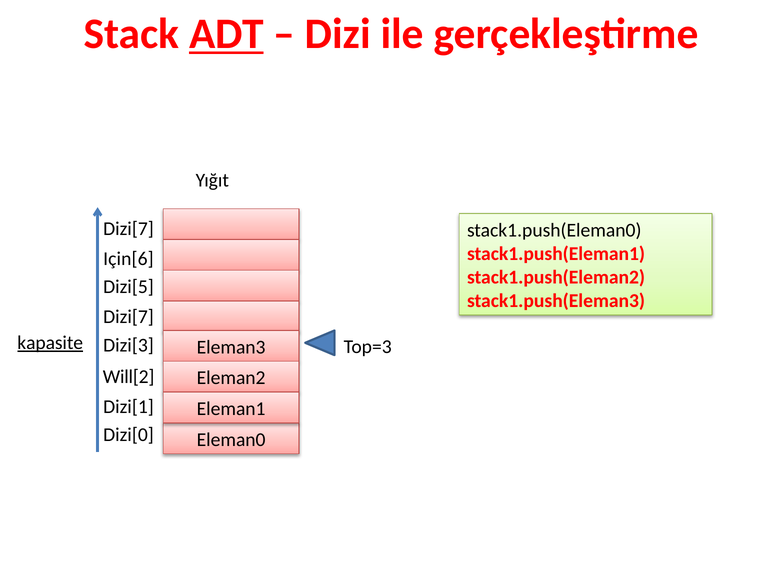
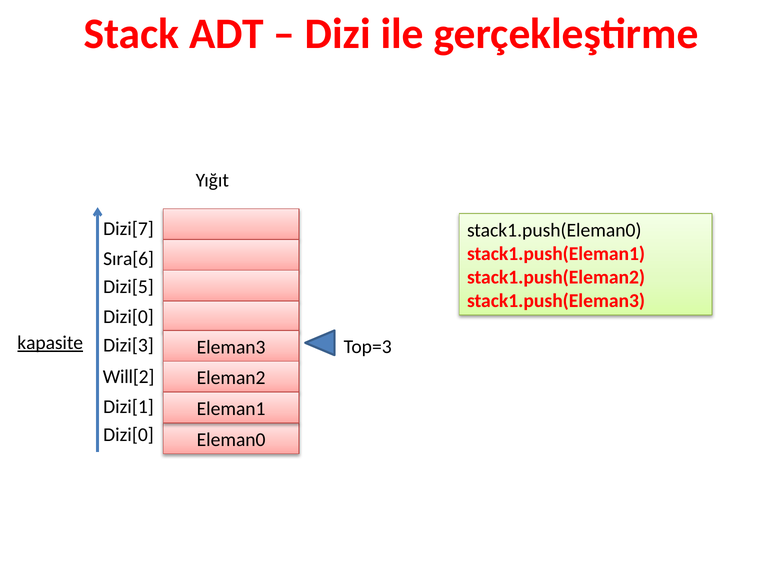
ADT underline: present -> none (226, 34)
Için[6: Için[6 -> Sıra[6 (129, 259)
Dizi[7: Dizi[7 -> Dizi[0 (129, 317)
